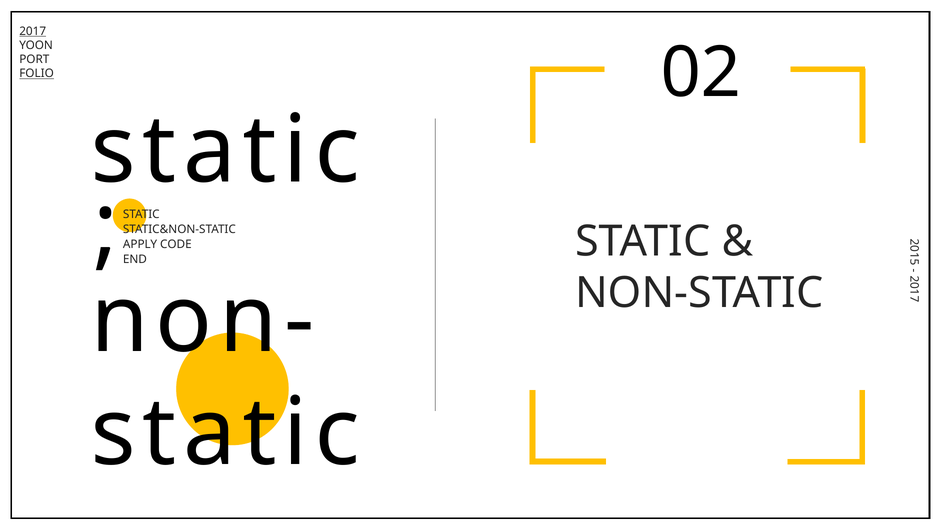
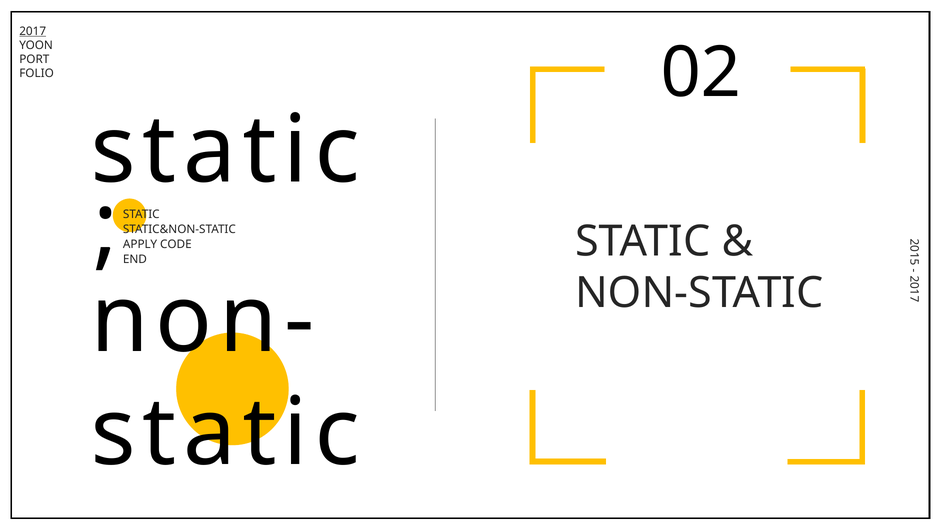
FOLIO underline: present -> none (37, 73)
